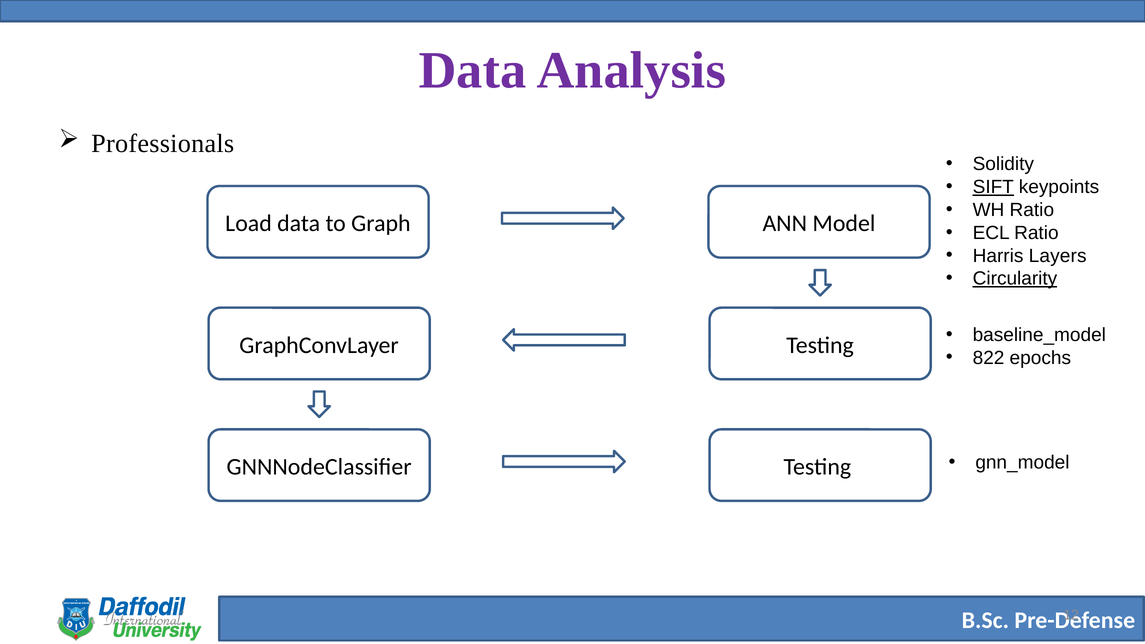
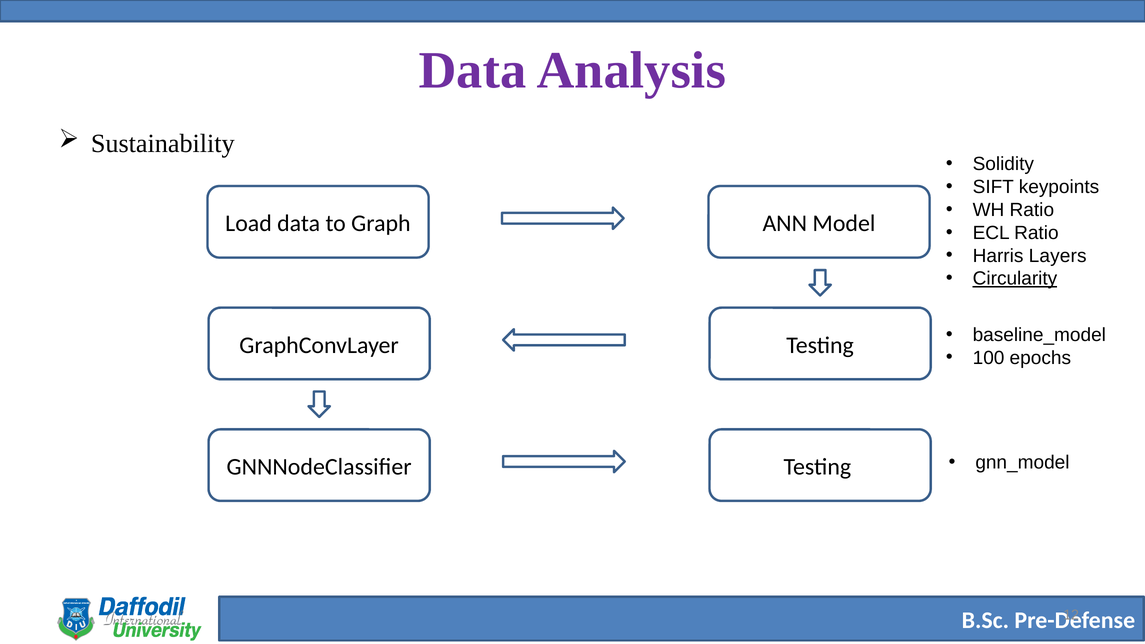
Professionals: Professionals -> Sustainability (163, 143)
SIFT underline: present -> none (993, 187)
822: 822 -> 100 (989, 358)
